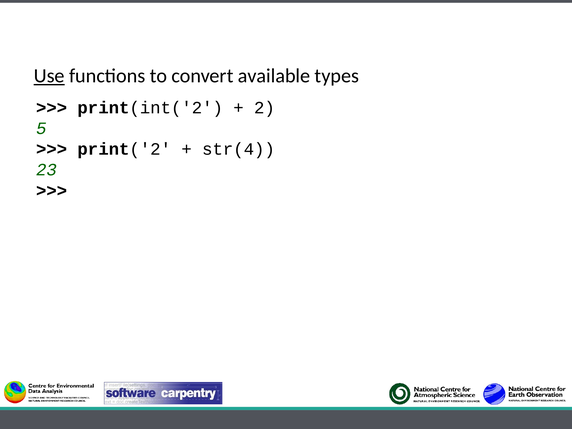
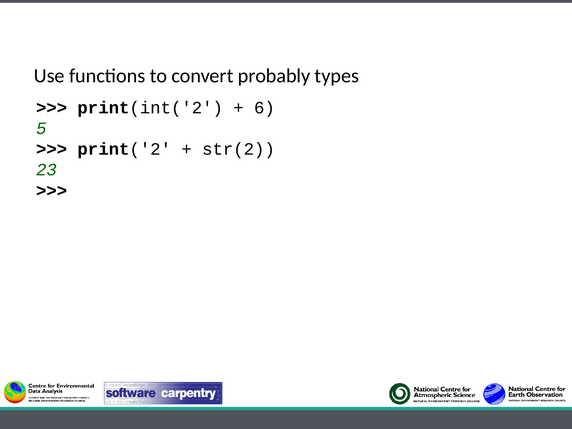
Use underline: present -> none (49, 76)
available: available -> probably (274, 76)
2: 2 -> 6 (264, 108)
str(4: str(4 -> str(2 (238, 149)
